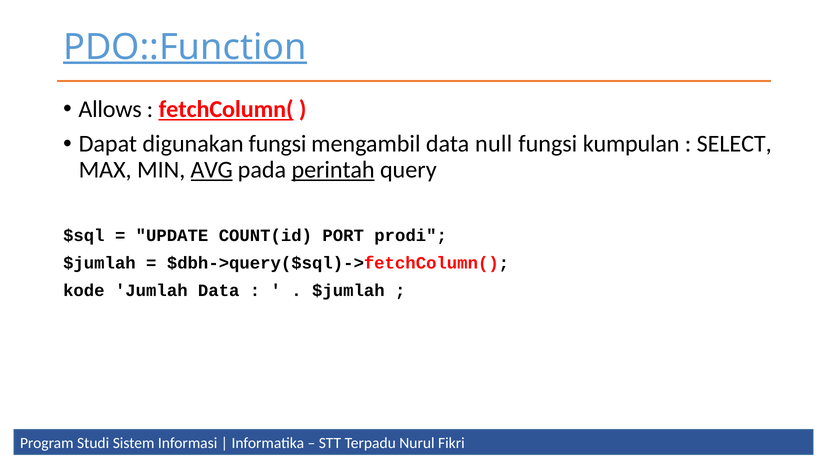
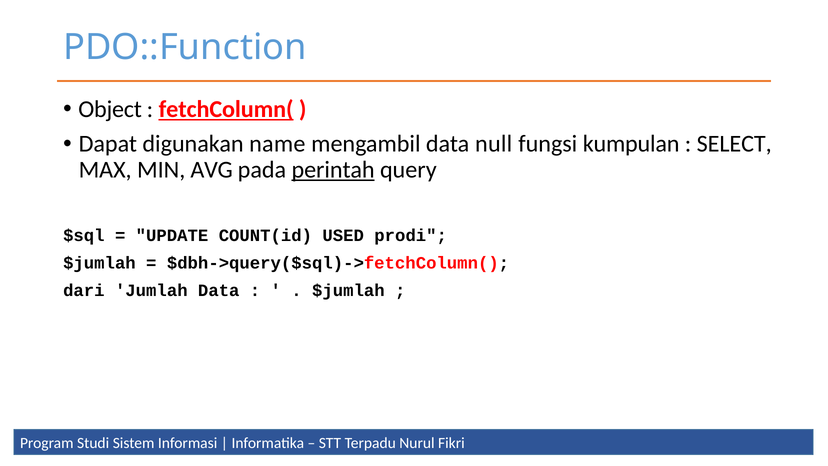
PDO::Function underline: present -> none (185, 47)
Allows: Allows -> Object (110, 109)
digunakan fungsi: fungsi -> name (277, 144)
AVG underline: present -> none (212, 170)
PORT: PORT -> USED (343, 236)
kode: kode -> dari (84, 290)
